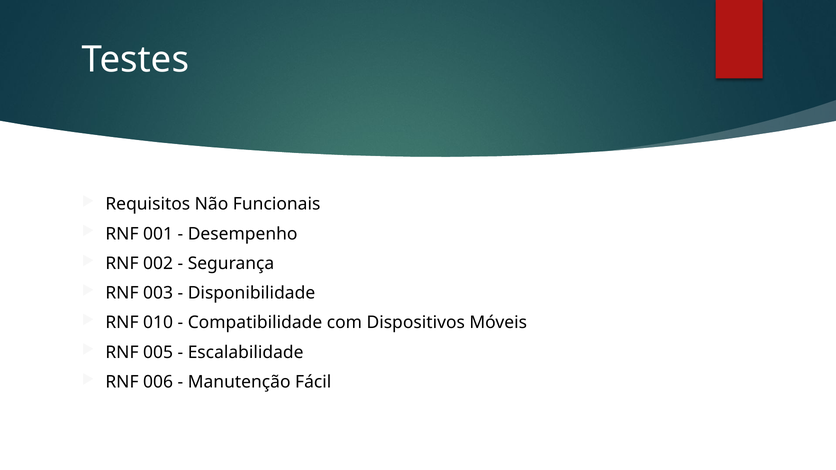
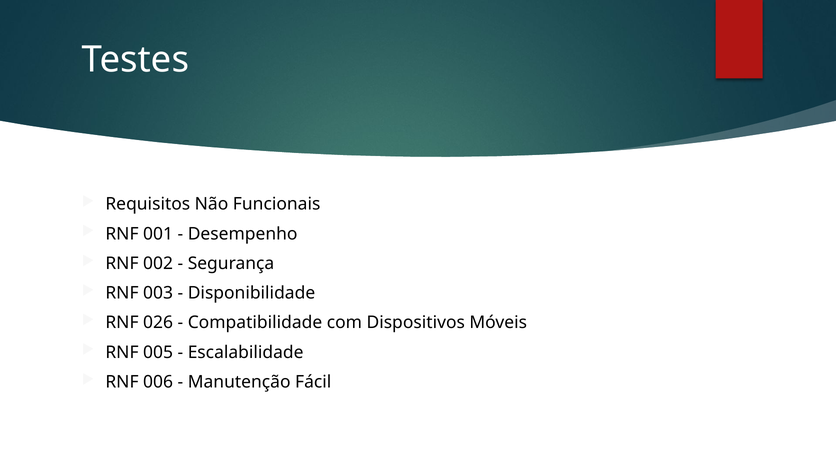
010: 010 -> 026 (158, 323)
